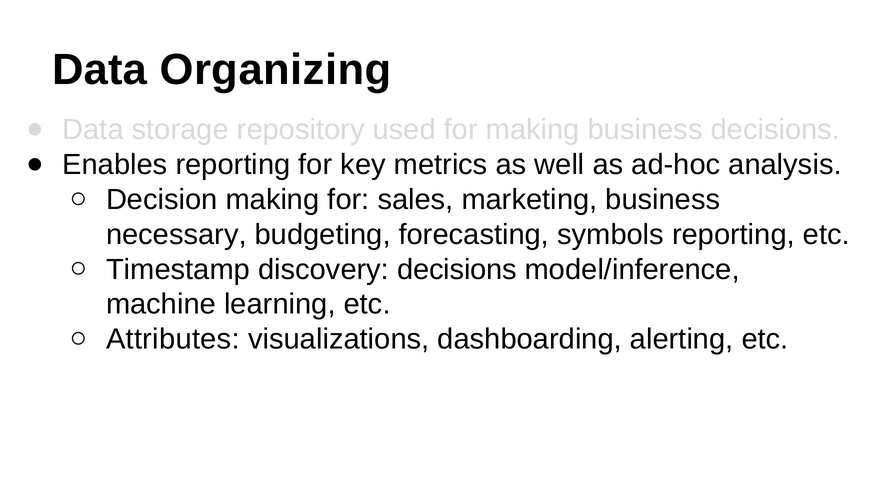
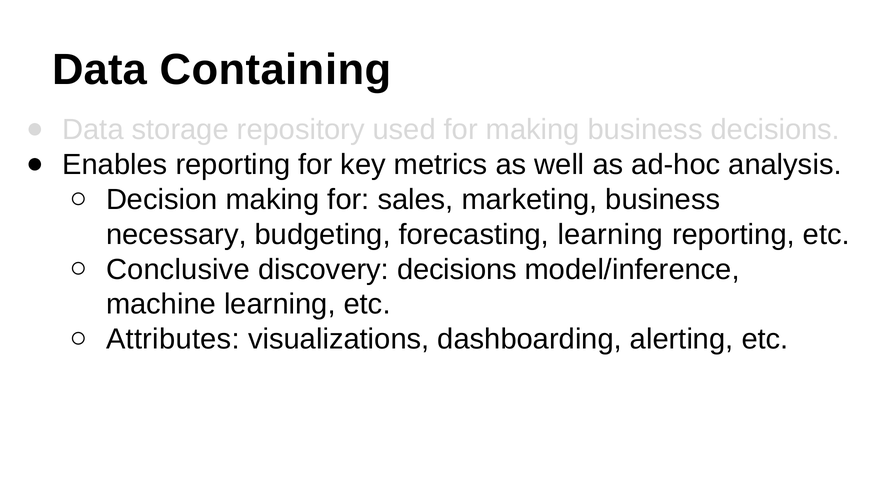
Organizing: Organizing -> Containing (275, 70)
forecasting symbols: symbols -> learning (610, 235)
Timestamp: Timestamp -> Conclusive (178, 269)
